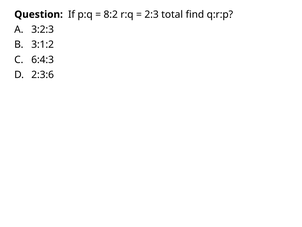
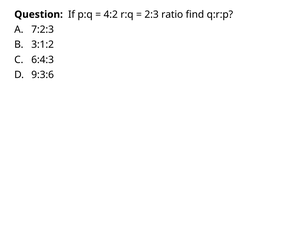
8:2: 8:2 -> 4:2 (111, 14)
total: total -> ratio (172, 14)
3:2:3: 3:2:3 -> 7:2:3 (43, 30)
2:3:6: 2:3:6 -> 9:3:6 (43, 75)
